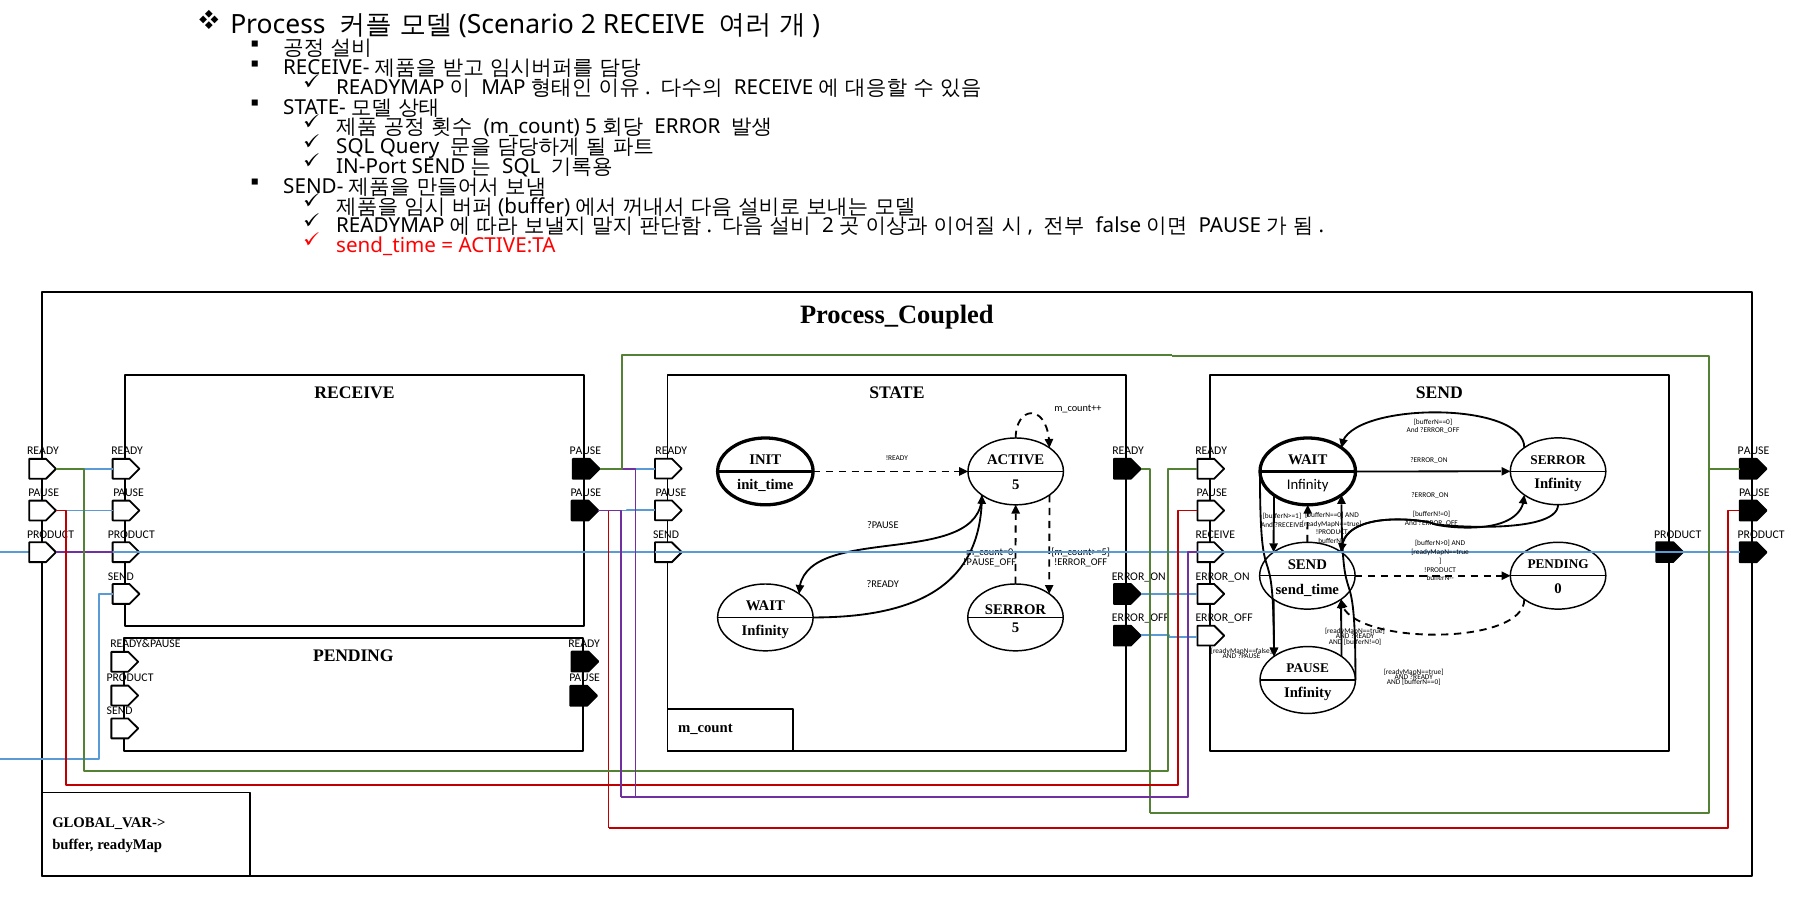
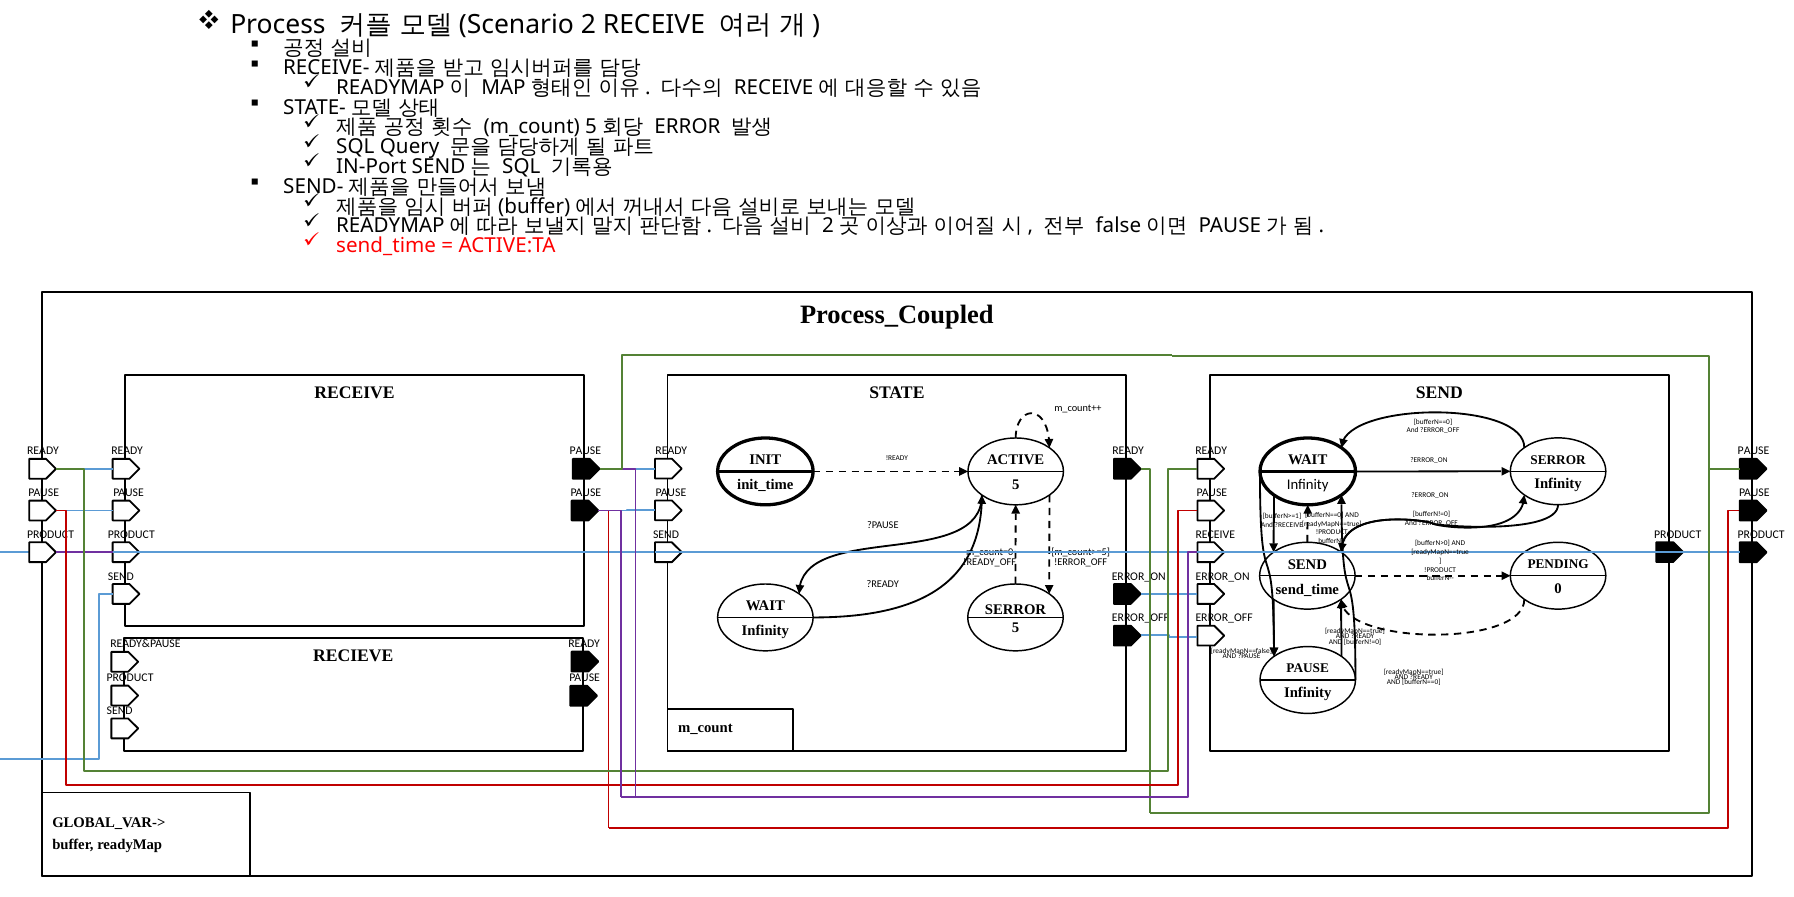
!PAUSE_OFF: !PAUSE_OFF -> !READY_OFF (990, 562)
PENDING: PENDING -> RECIEVE (353, 655)
